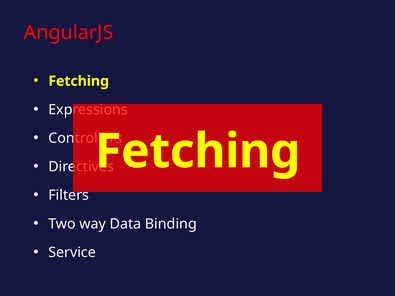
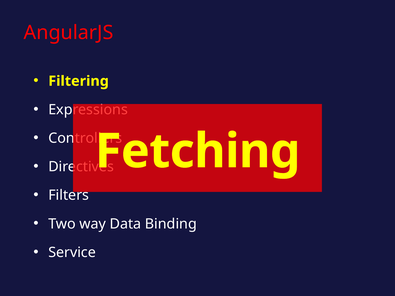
Fetching: Fetching -> Filtering (79, 81)
